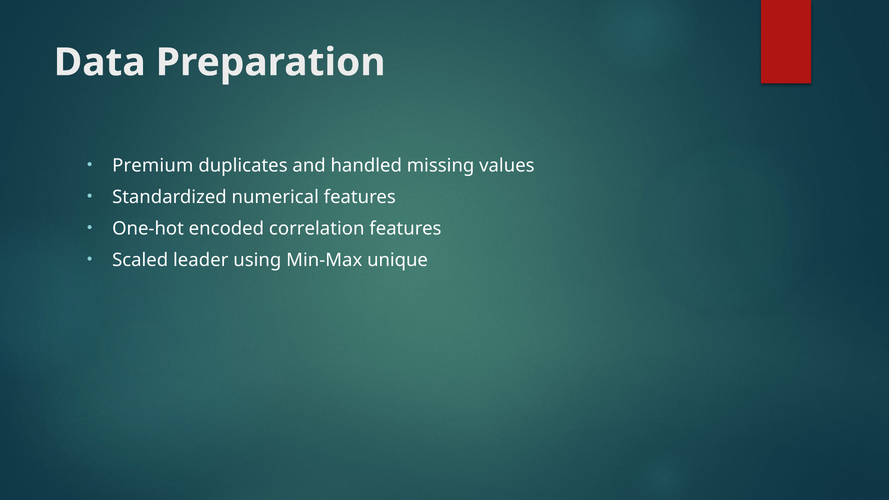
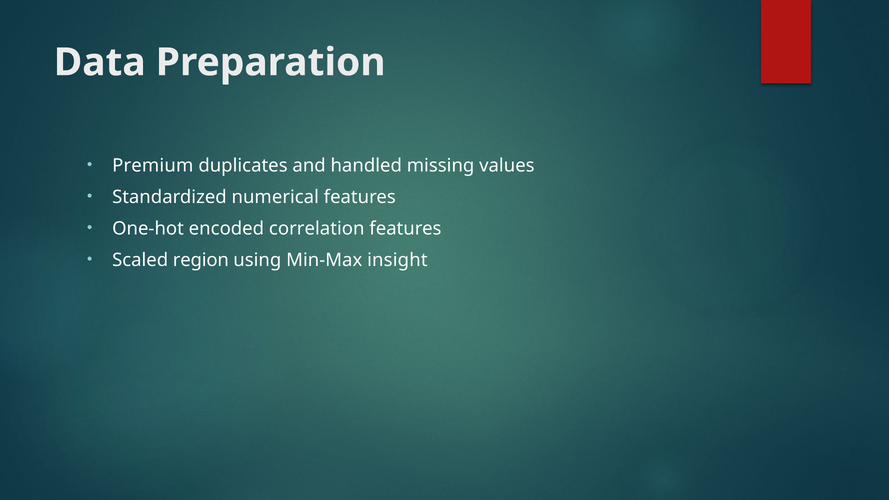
leader: leader -> region (201, 260)
unique: unique -> insight (397, 260)
